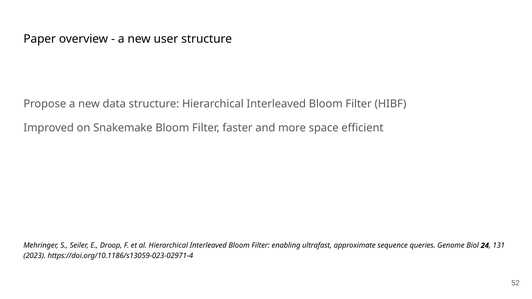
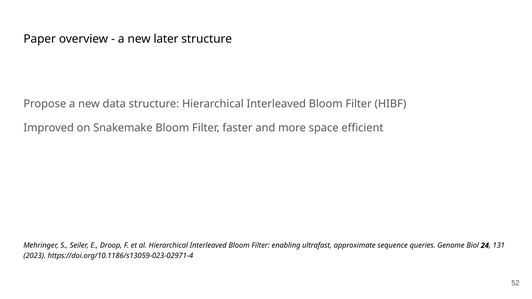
user: user -> later (166, 39)
